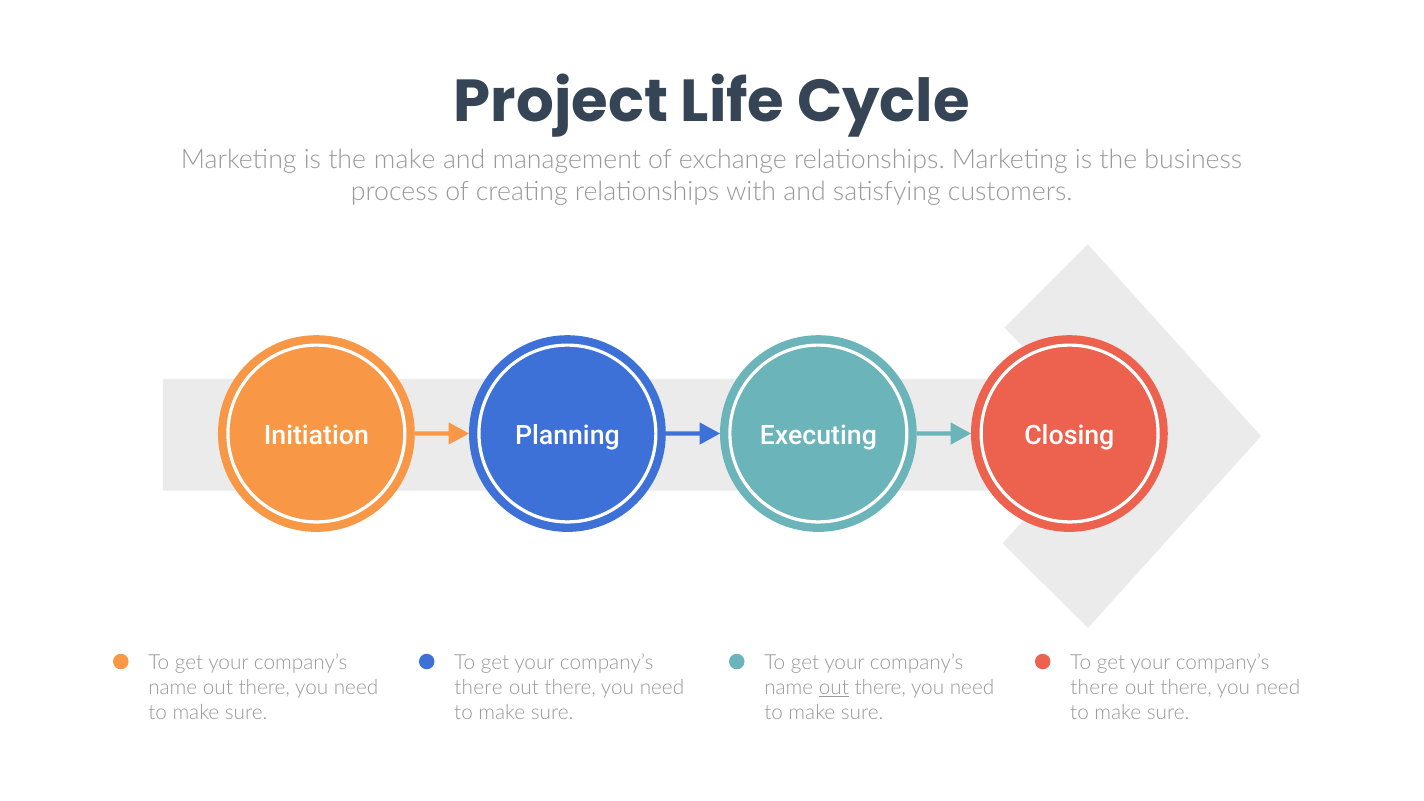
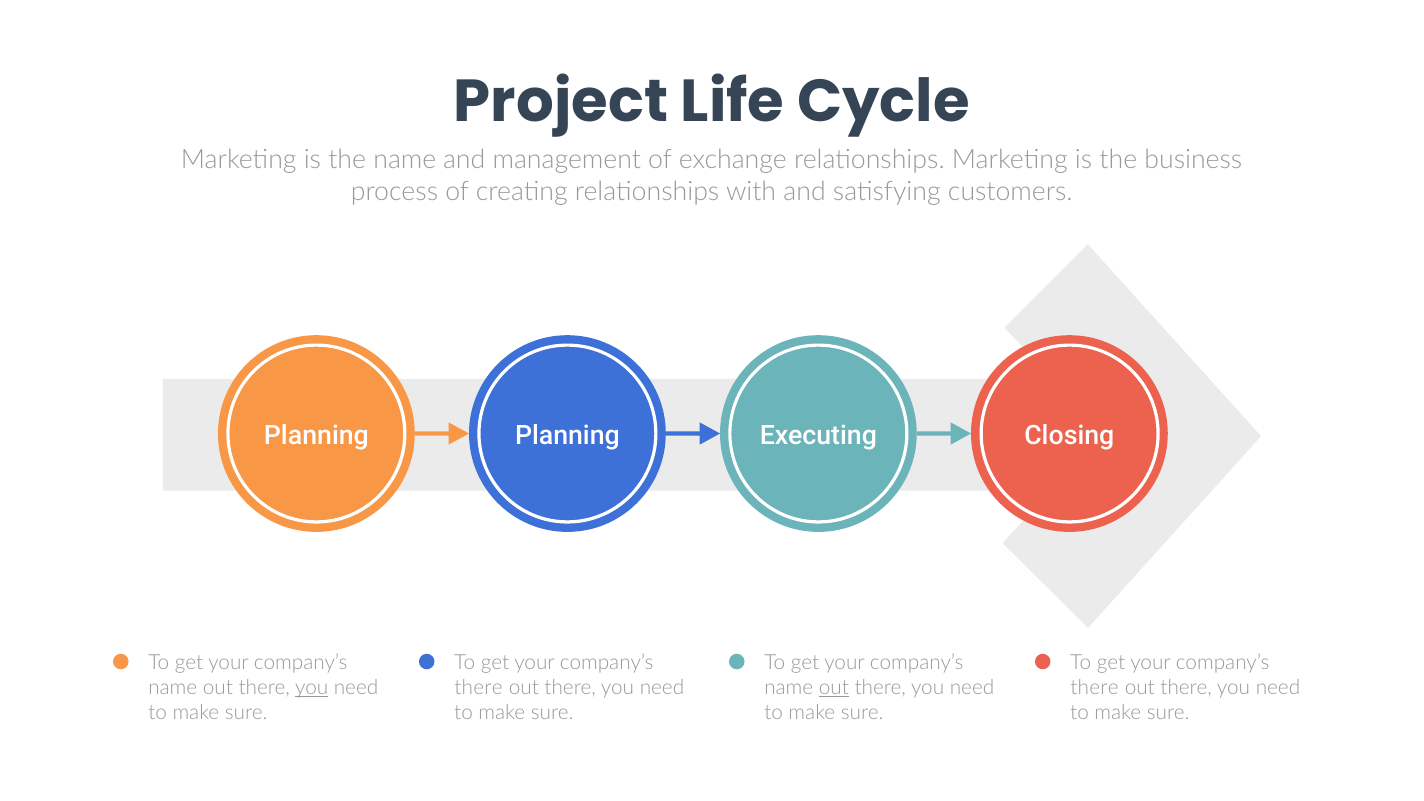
the make: make -> name (405, 160)
Initiation: Initiation -> Planning (316, 435)
you underline: none -> present (312, 688)
